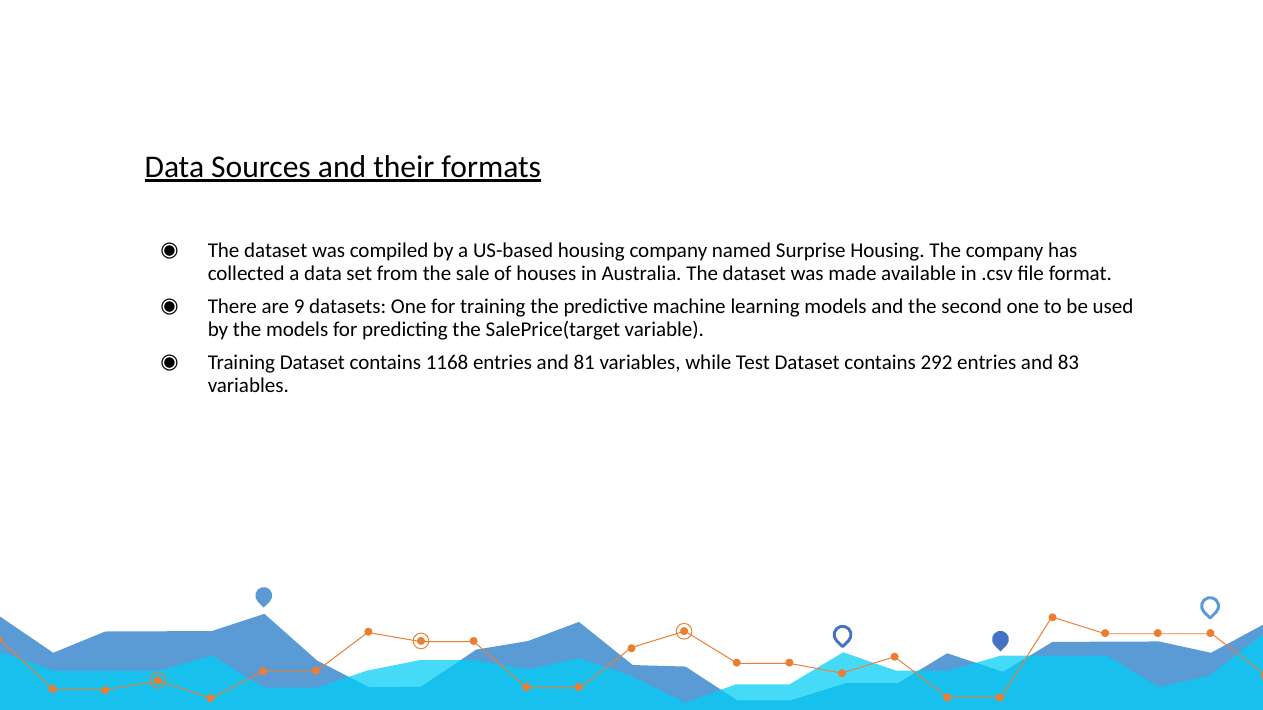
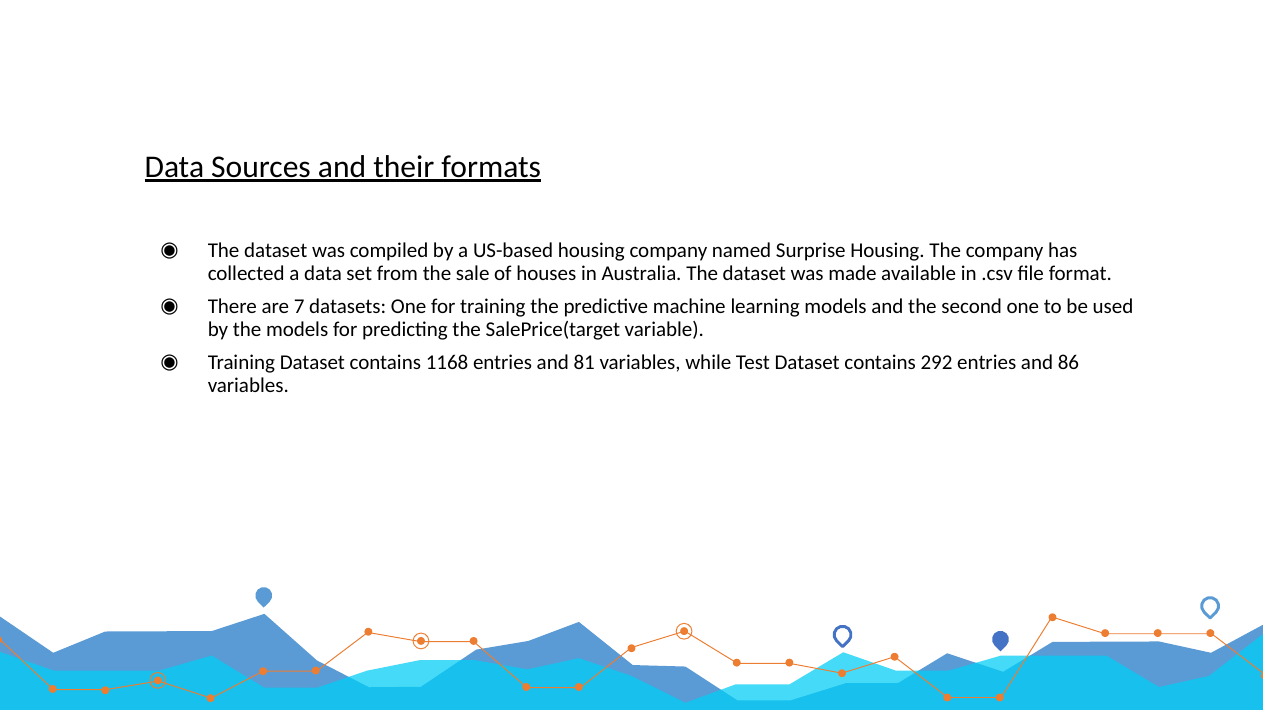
9: 9 -> 7 (299, 307)
83: 83 -> 86 (1068, 363)
